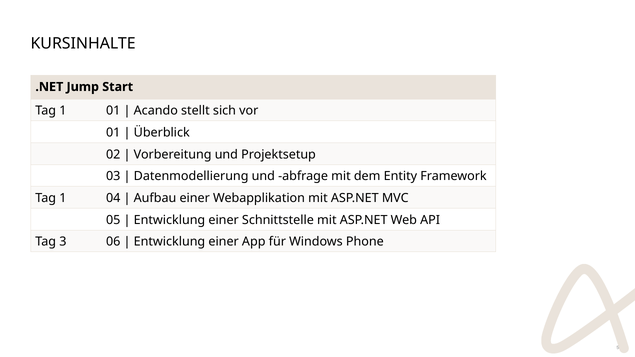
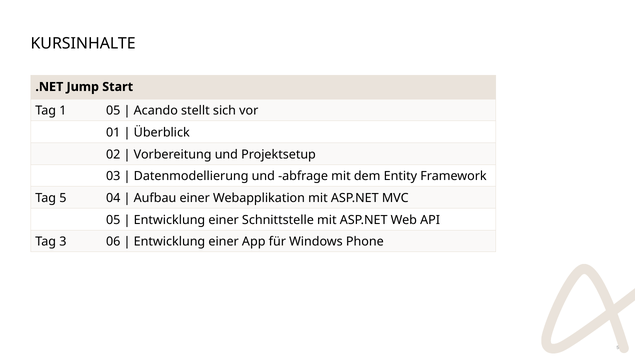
1 01: 01 -> 05 (113, 111)
1: 1 -> 5 (63, 198)
